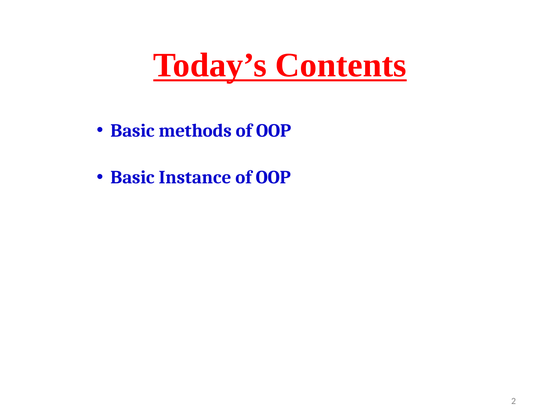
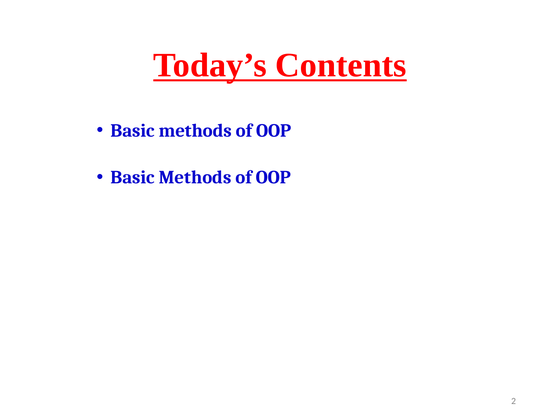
Instance: Instance -> Methods (195, 177)
